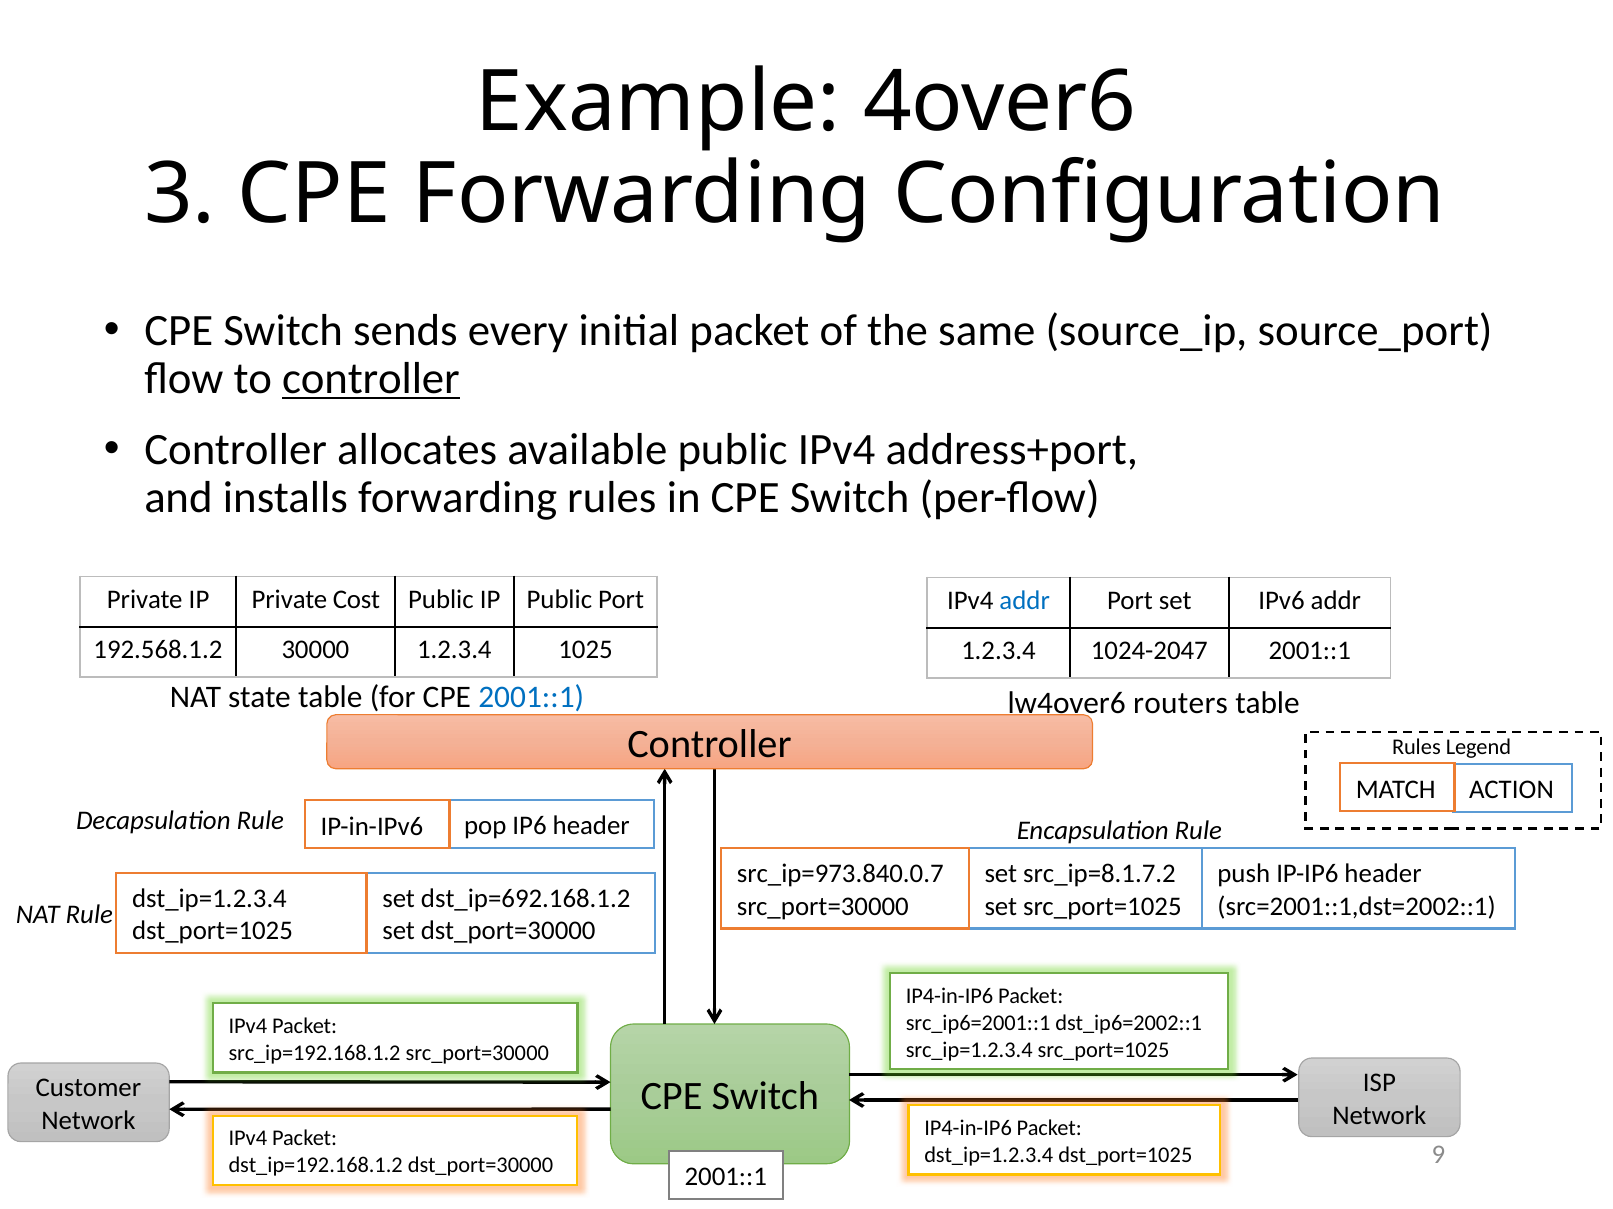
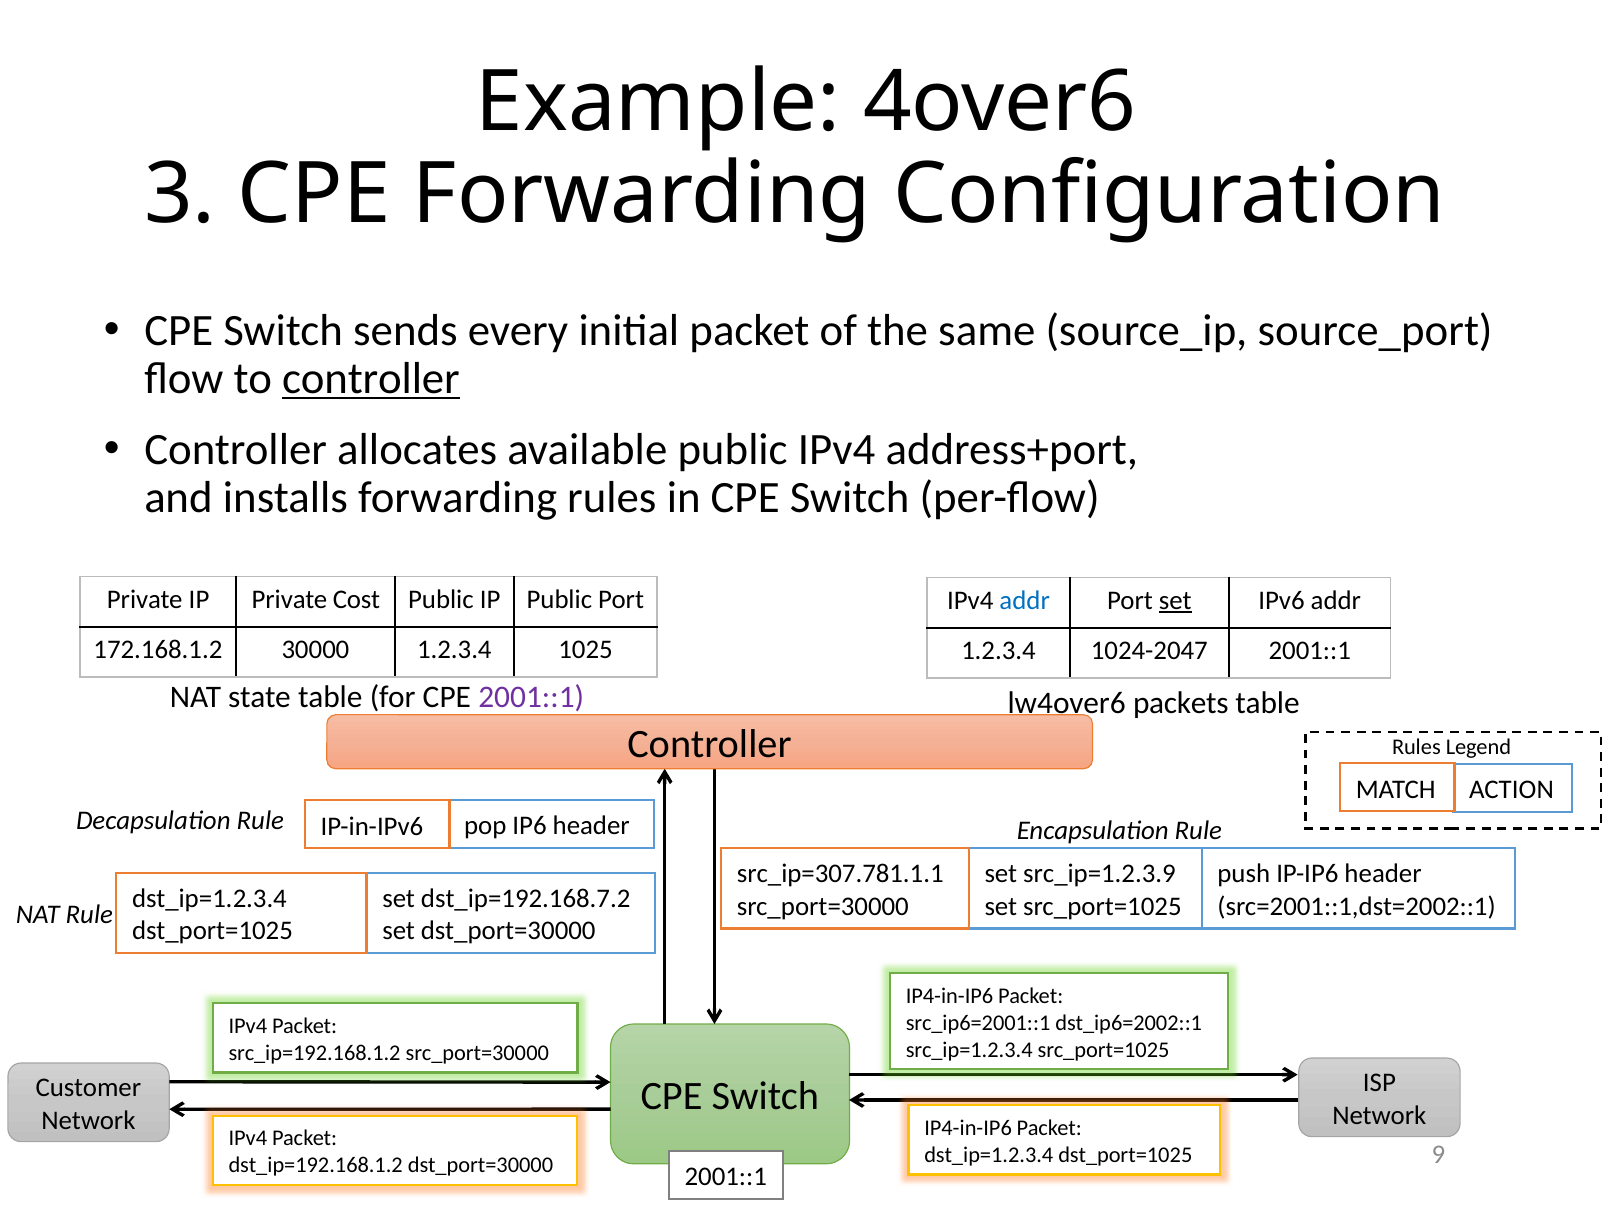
set underline: none -> present (1175, 601)
192.568.1.2: 192.568.1.2 -> 172.168.1.2 (158, 650)
2001::1 colour: blue -> purple (531, 698)
routers: routers -> packets (1181, 704)
src_ip=973.840.0.7: src_ip=973.840.0.7 -> src_ip=307.781.1.1 (840, 875)
src_ip=8.1.7.2: src_ip=8.1.7.2 -> src_ip=1.2.3.9 (1099, 875)
dst_ip=692.168.1.2: dst_ip=692.168.1.2 -> dst_ip=192.168.7.2 (526, 899)
